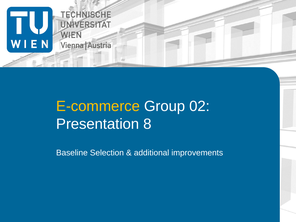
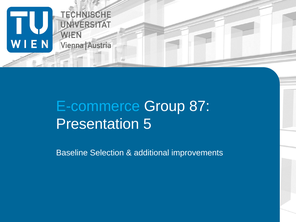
E-commerce colour: yellow -> light blue (98, 106)
02: 02 -> 87 (200, 106)
8: 8 -> 5 (147, 124)
